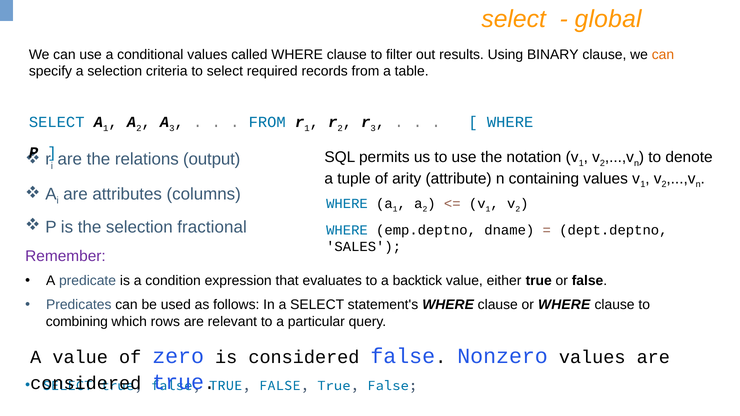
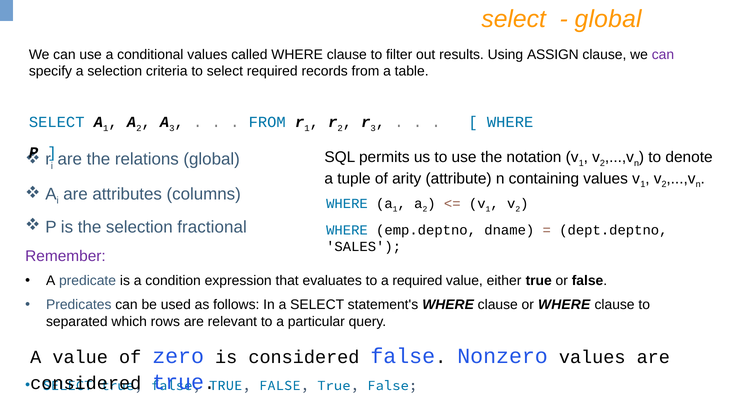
BINARY: BINARY -> ASSIGN (553, 55)
can colour: orange -> purple (663, 55)
relations output: output -> global (212, 159)
a backtick: backtick -> required (417, 281)
combining: combining -> separated (77, 322)
